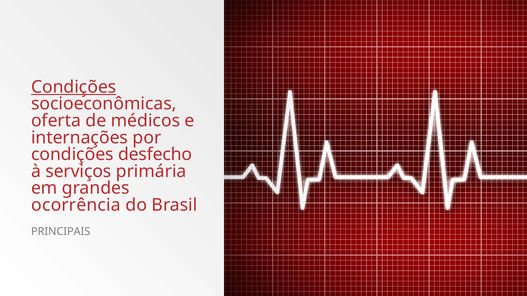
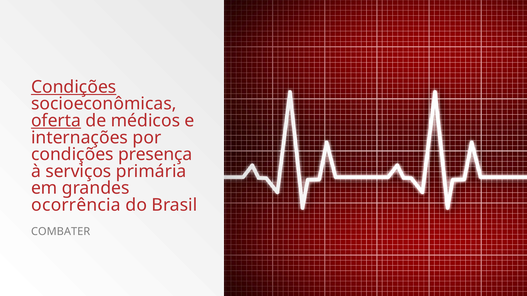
oferta underline: none -> present (56, 121)
desfecho: desfecho -> presença (155, 155)
PRINCIPAIS: PRINCIPAIS -> COMBATER (61, 232)
